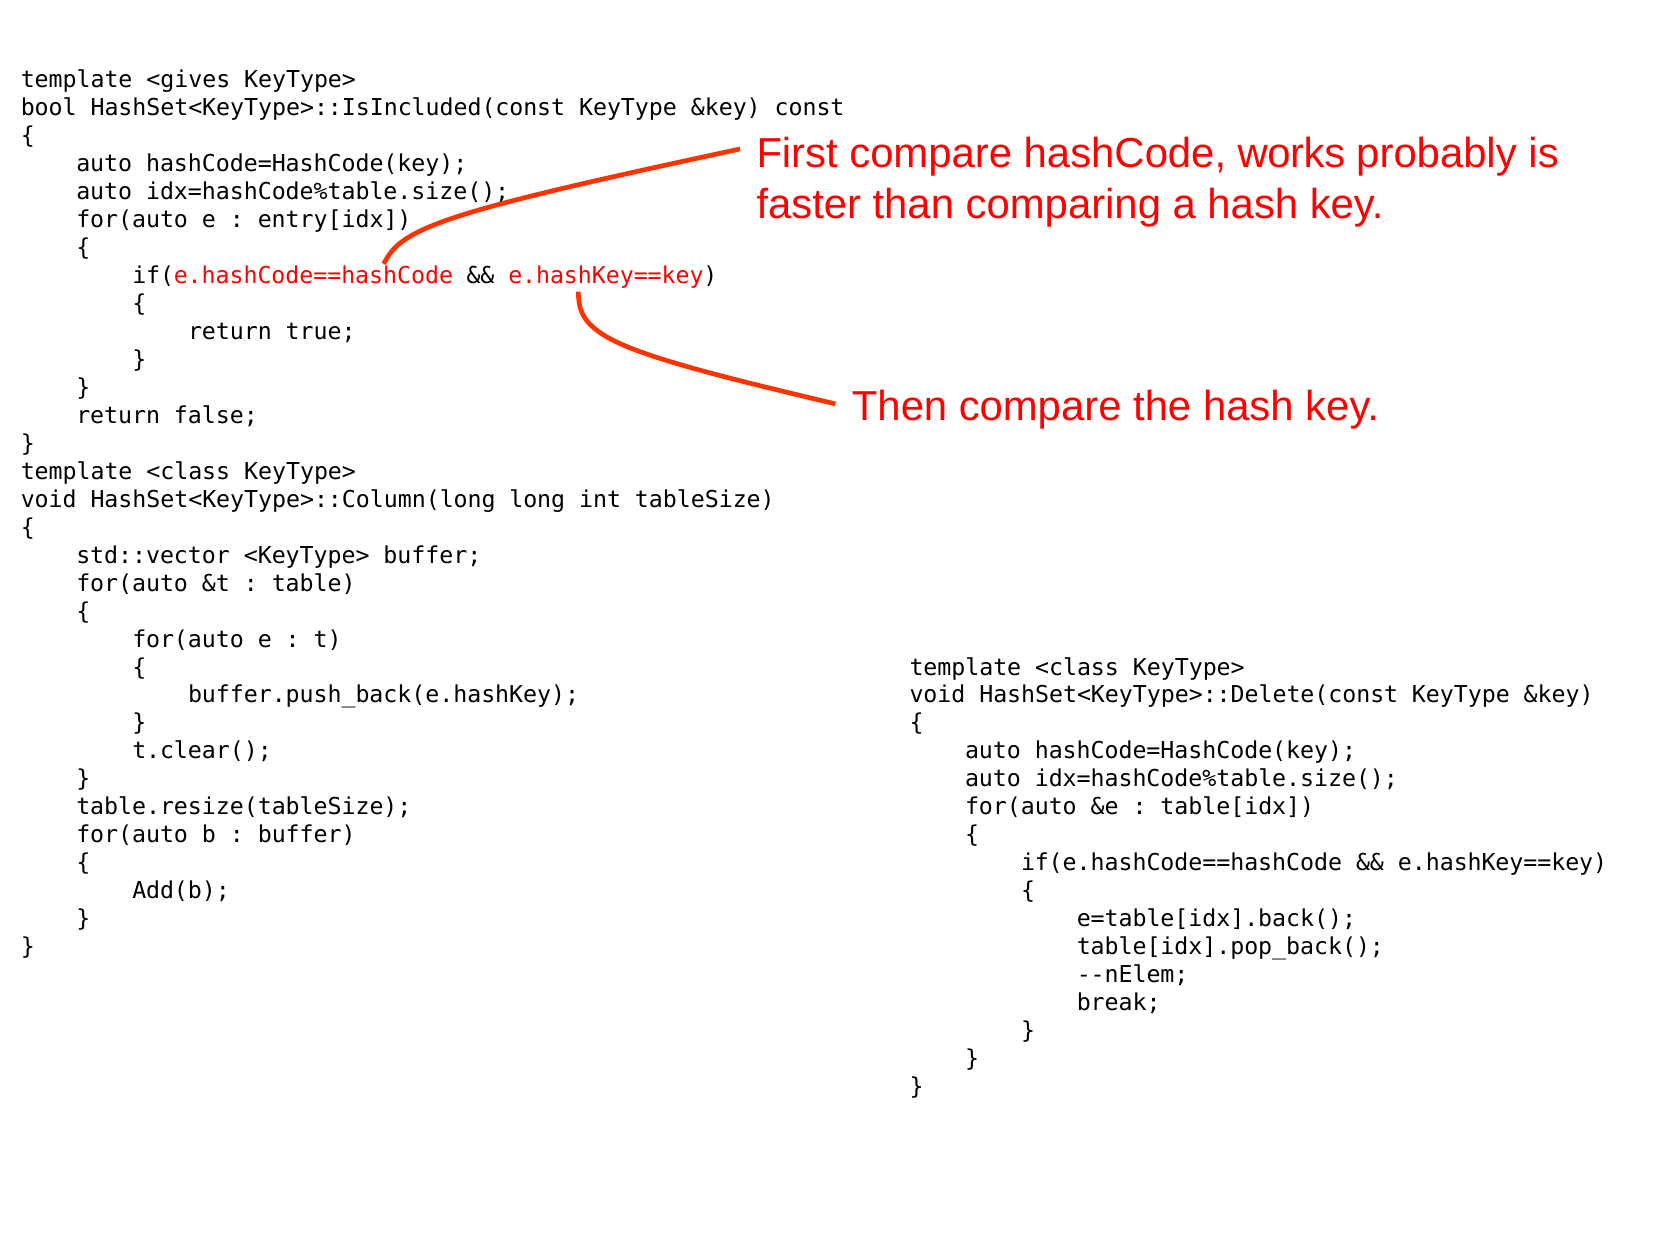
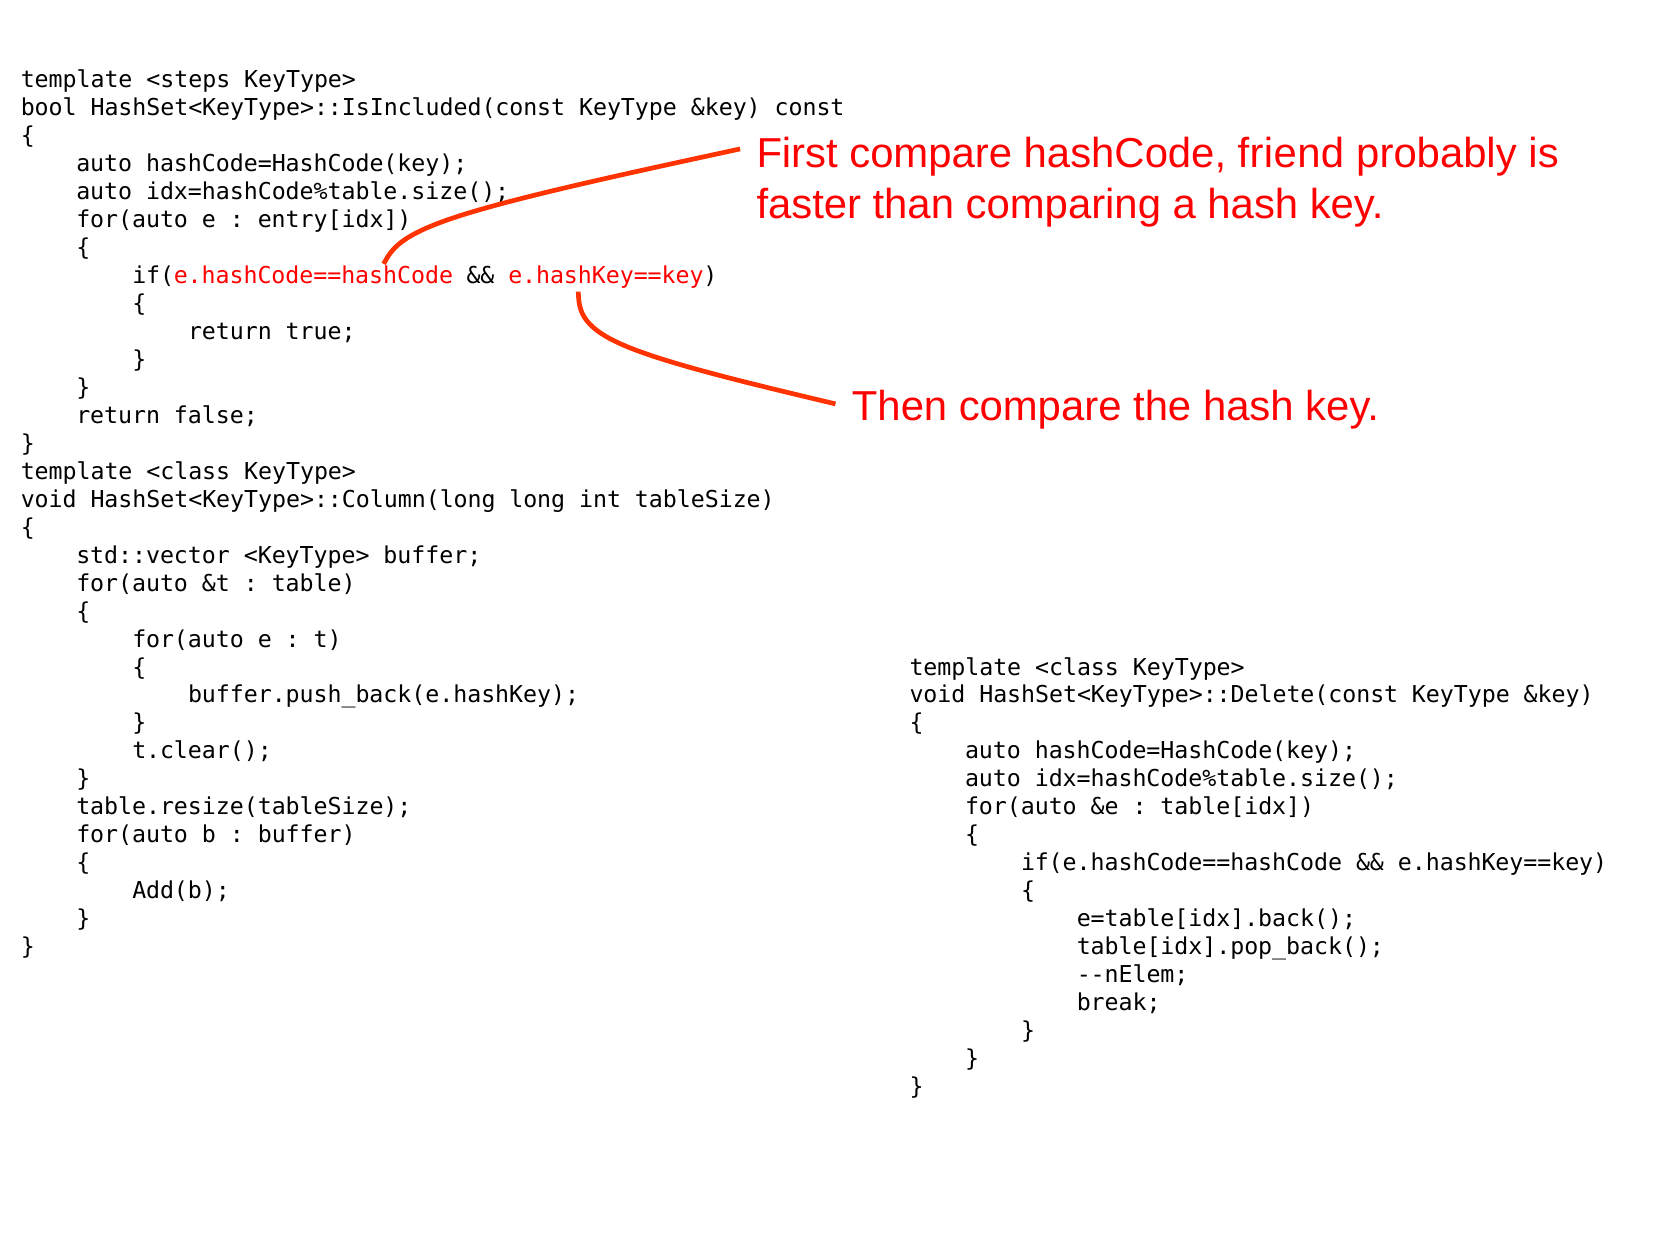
<gives: <gives -> <steps (188, 80)
works: works -> friend (1291, 154)
